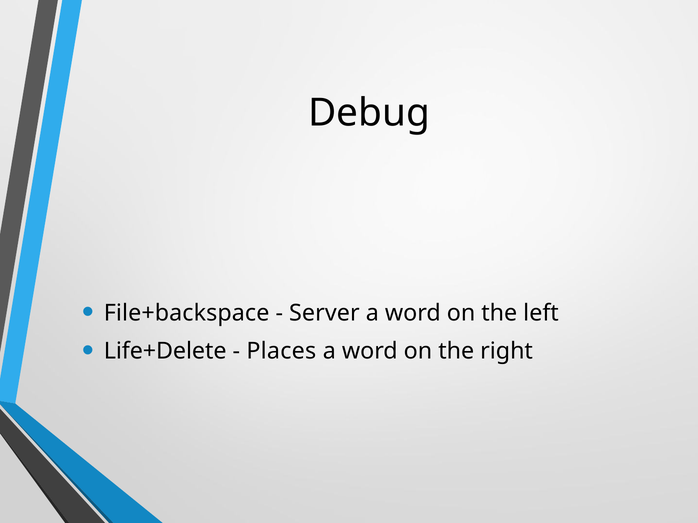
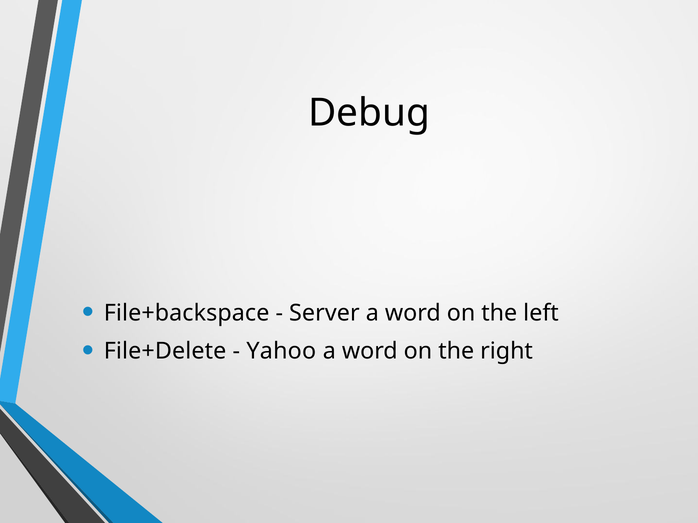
Life+Delete: Life+Delete -> File+Delete (165, 352)
Places: Places -> Yahoo (281, 352)
